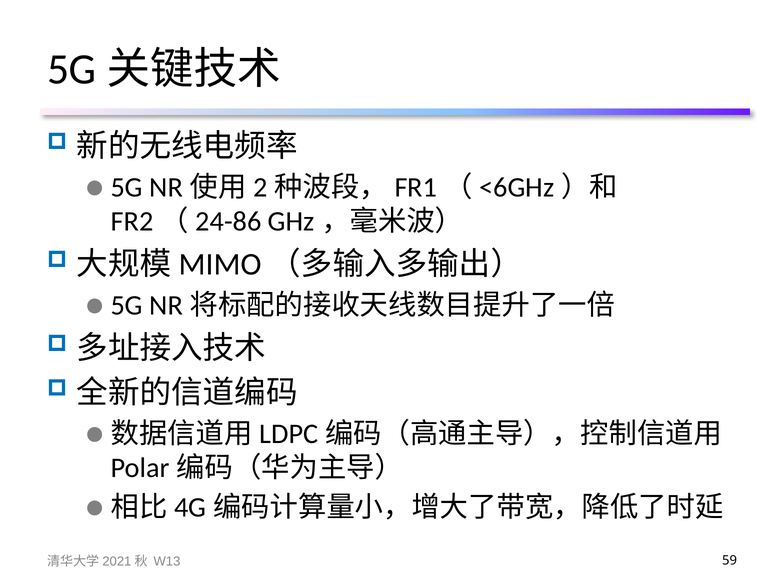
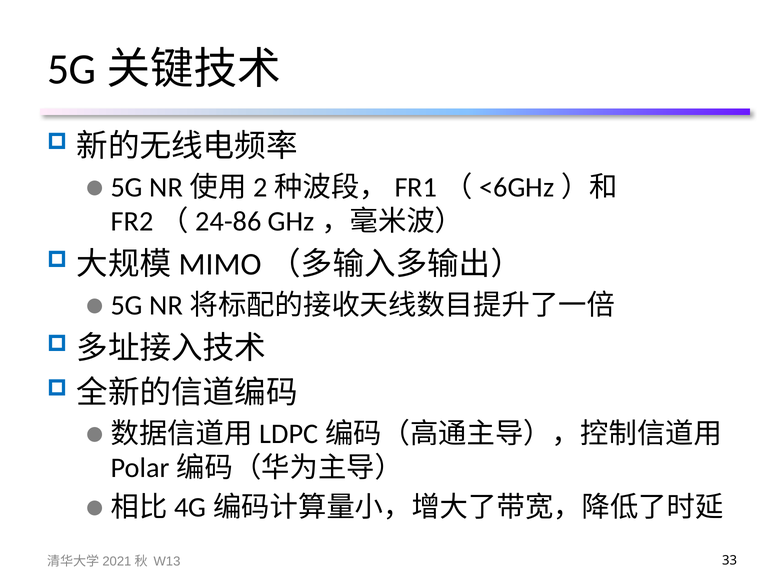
59: 59 -> 33 (730, 560)
